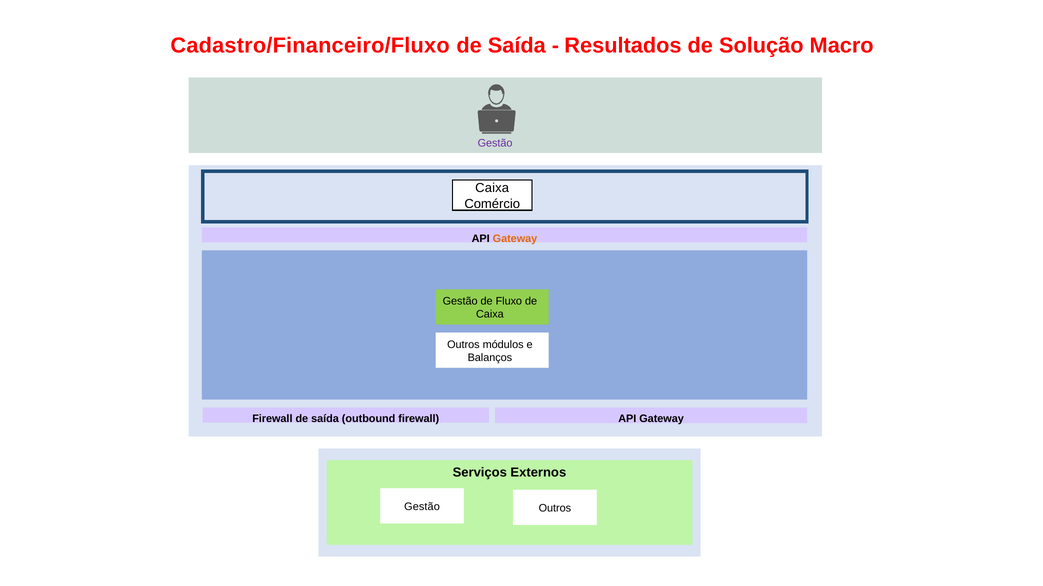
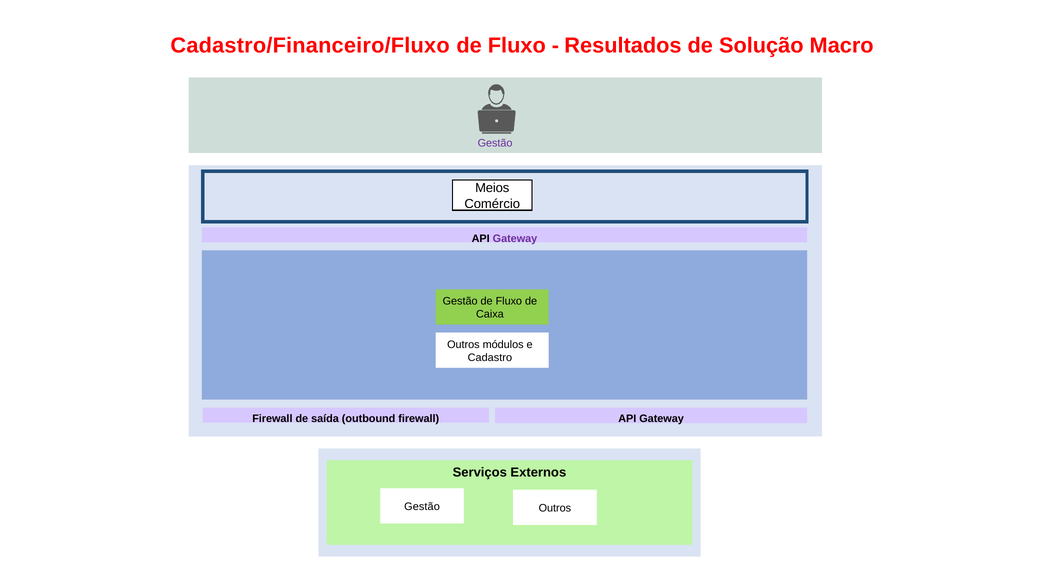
Saída: Saída -> Fluxo (517, 46)
Caixa: Caixa -> Meios (492, 188)
Gateway colour: orange -> purple (515, 239)
Balanços: Balanços -> Cadastro (490, 358)
